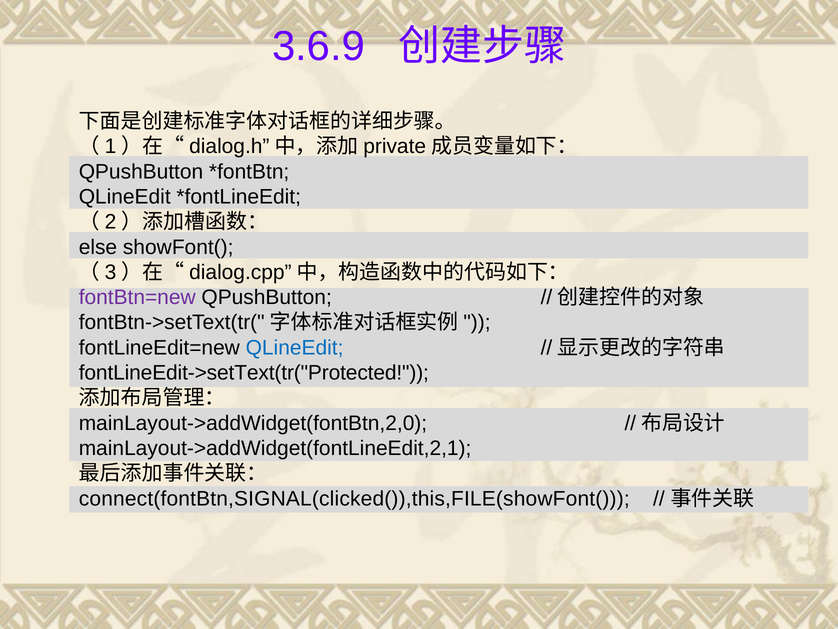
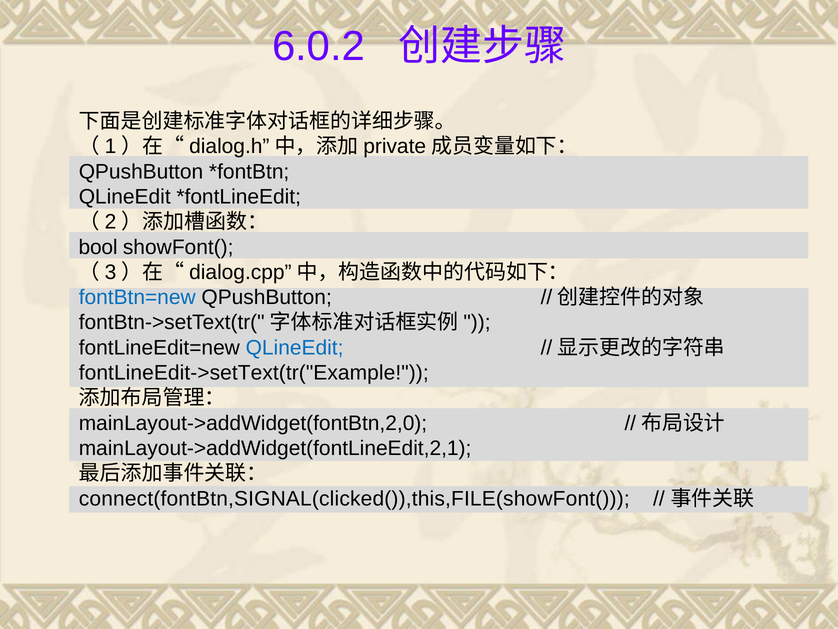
3.6.9: 3.6.9 -> 6.0.2 (319, 47)
else: else -> bool (98, 247)
fontBtn=new colour: purple -> blue (137, 297)
fontLineEdit->setText(tr("Protected: fontLineEdit->setText(tr("Protected -> fontLineEdit->setText(tr("Example (254, 373)
